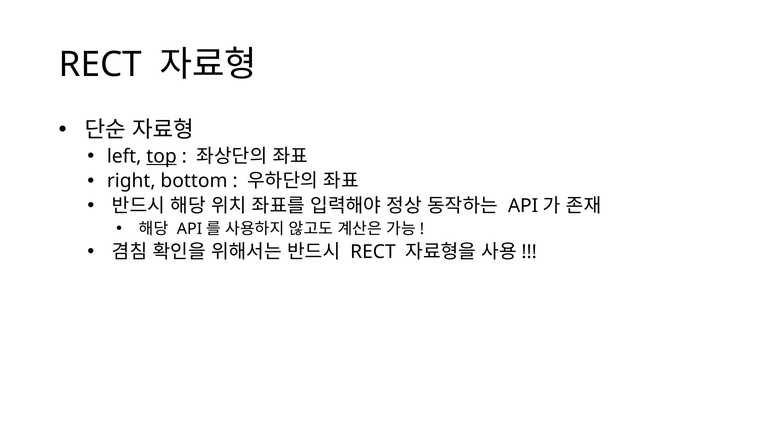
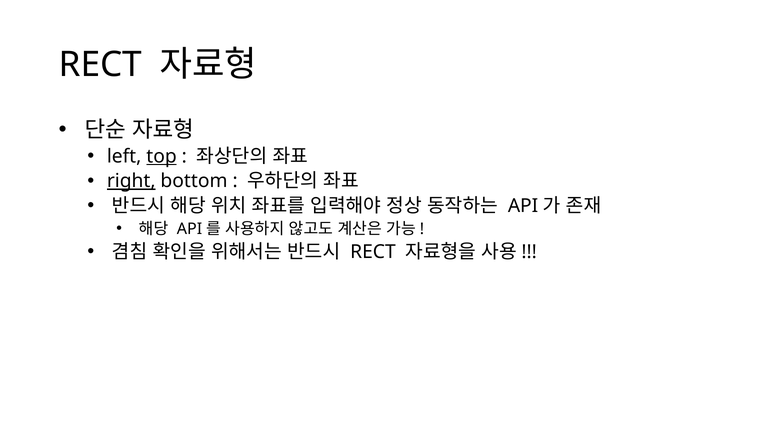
right underline: none -> present (131, 181)
